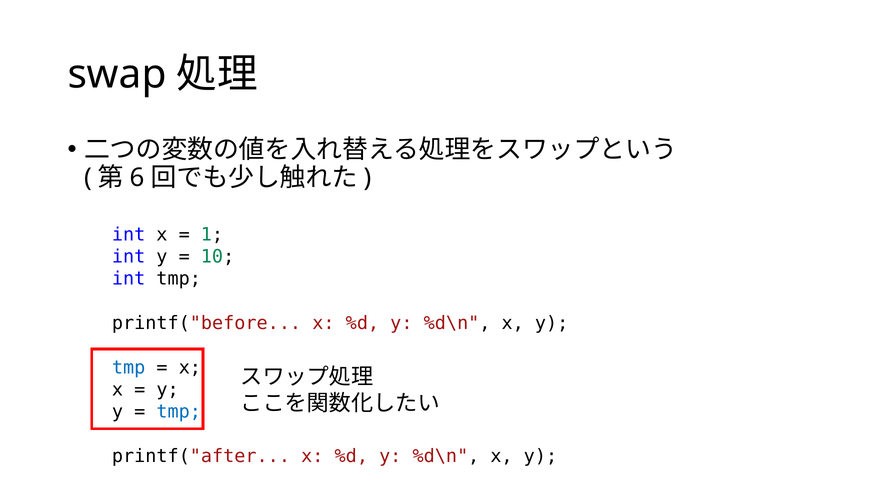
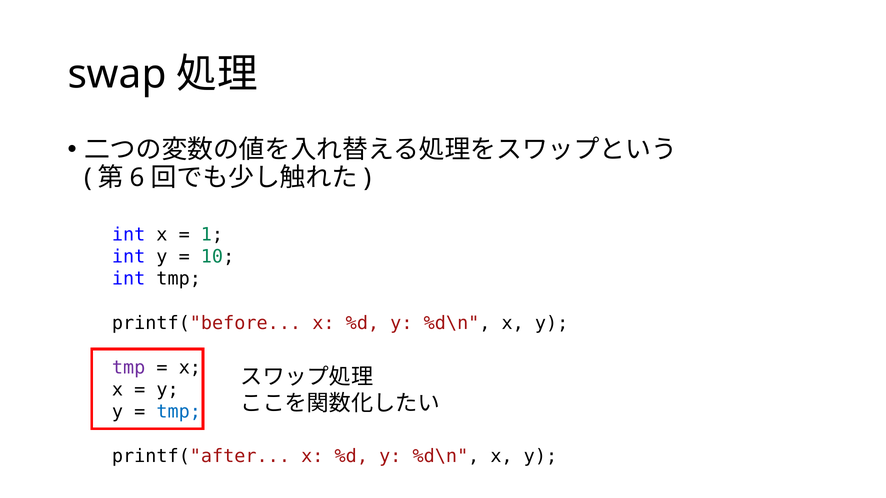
tmp colour: blue -> purple (129, 368)
